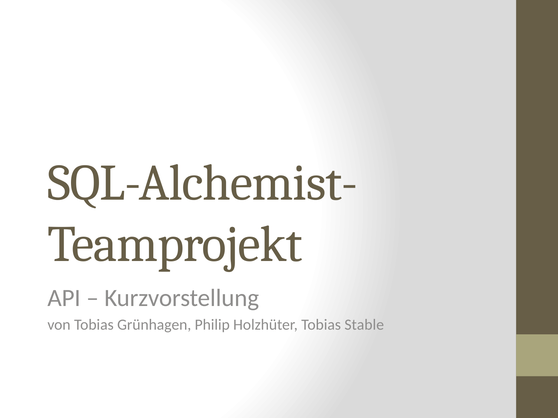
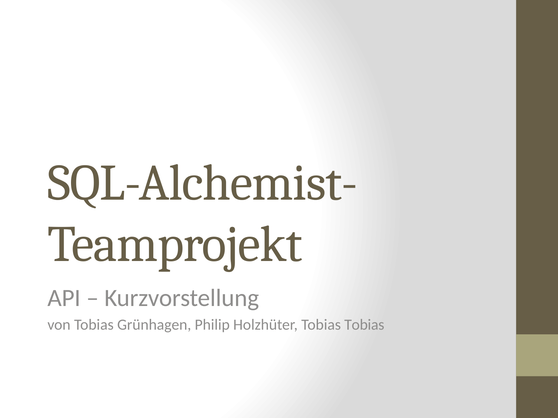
Tobias Stable: Stable -> Tobias (364, 325)
